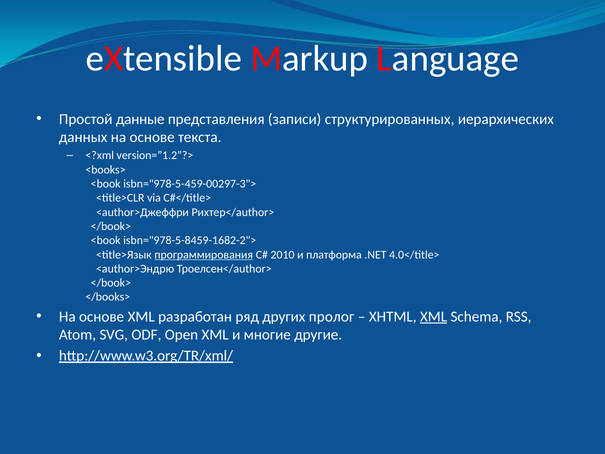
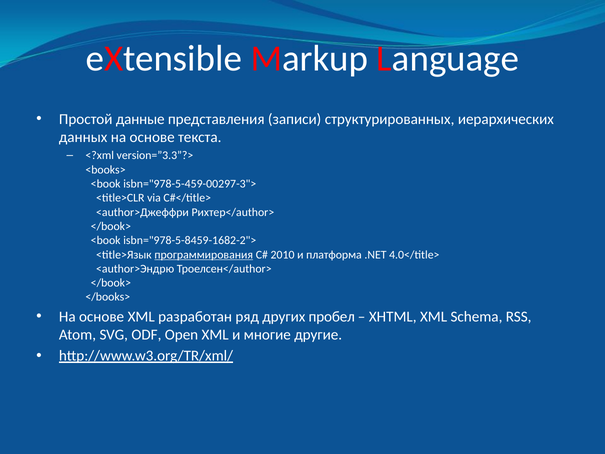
version=”1.2”?>: version=”1.2”?> -> version=”3.3”?> (155, 155)
пролог: пролог -> пробел (332, 316)
XML underline: present -> none (434, 316)
